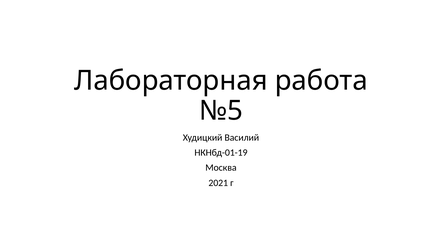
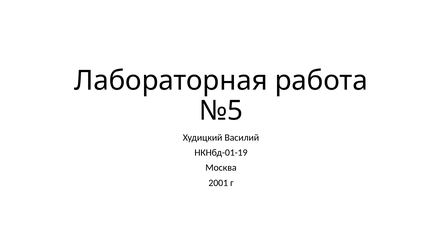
2021: 2021 -> 2001 (218, 183)
